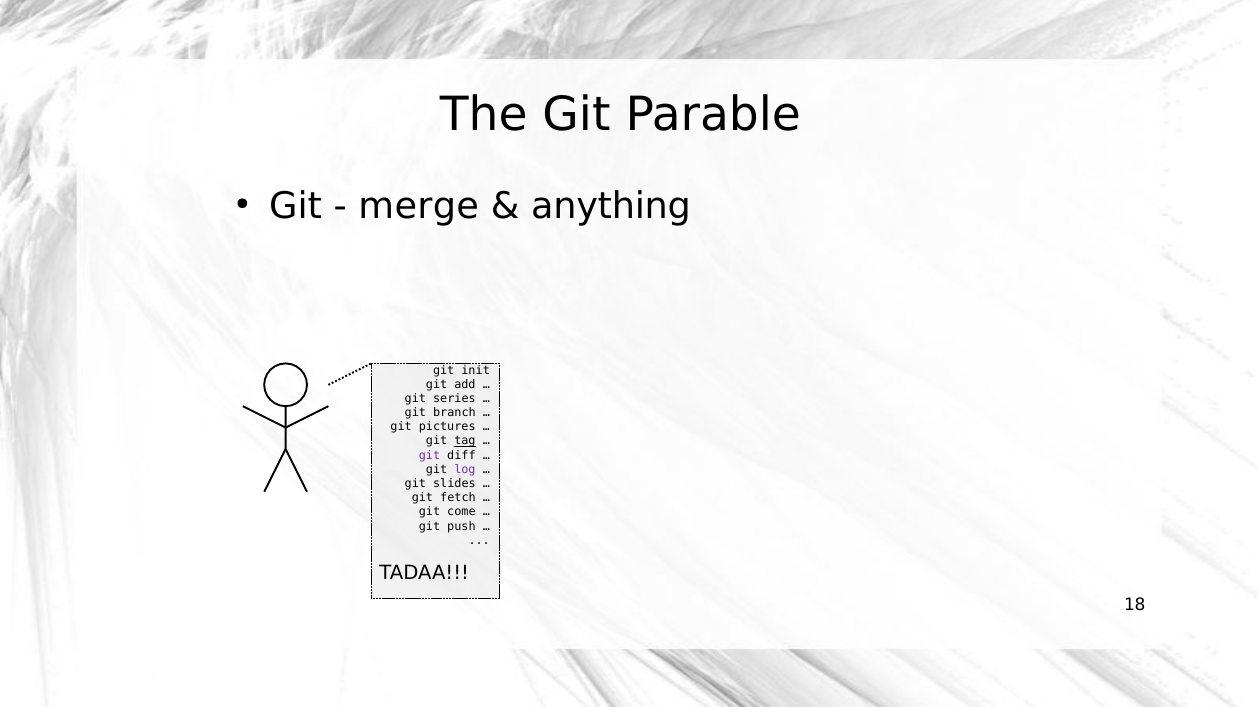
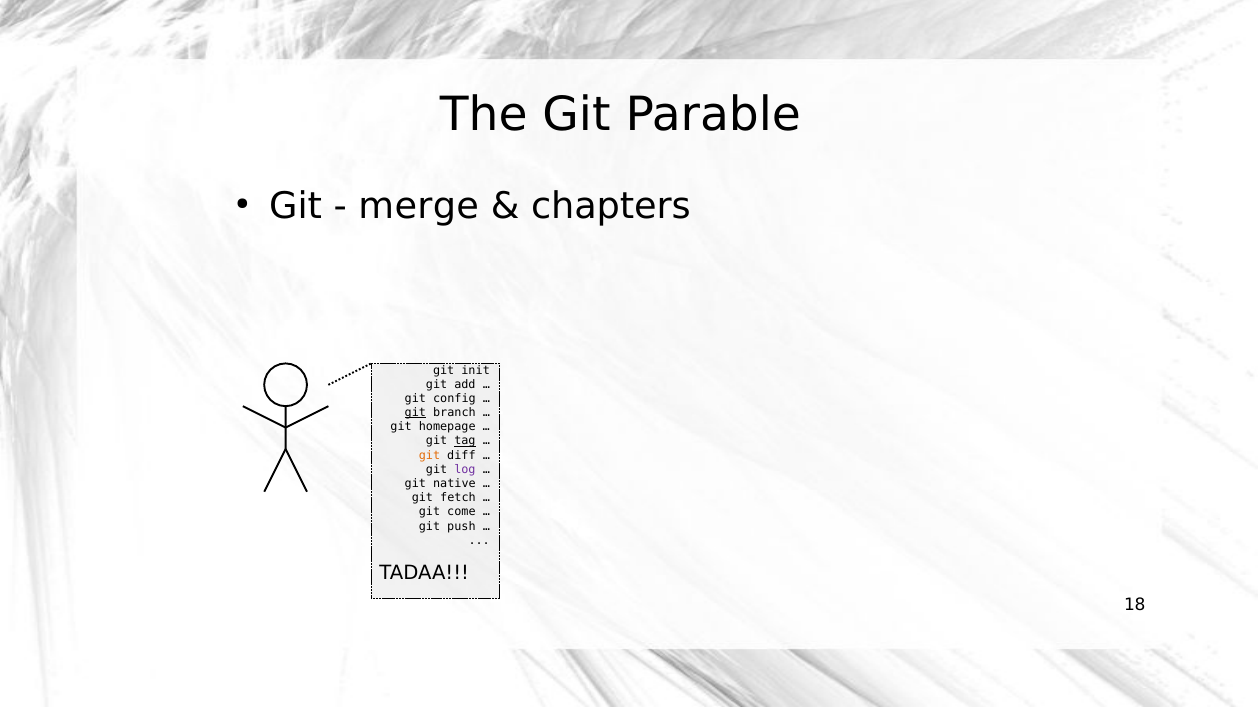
anything: anything -> chapters (611, 207)
series: series -> config (454, 399)
git underline: none -> present (415, 413)
pictures: pictures -> homepage (447, 427)
git colour: purple -> orange (430, 456)
slides: slides -> native (454, 484)
